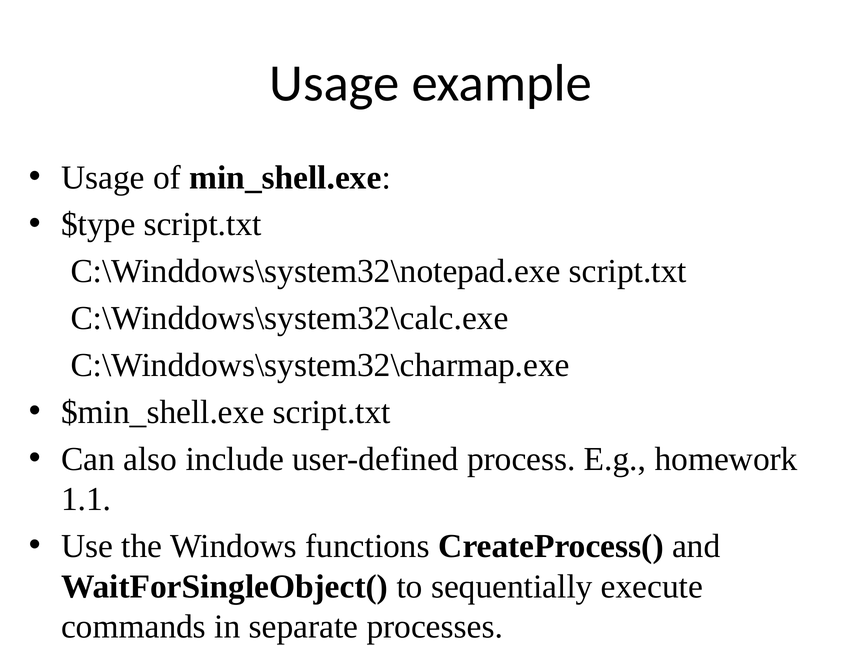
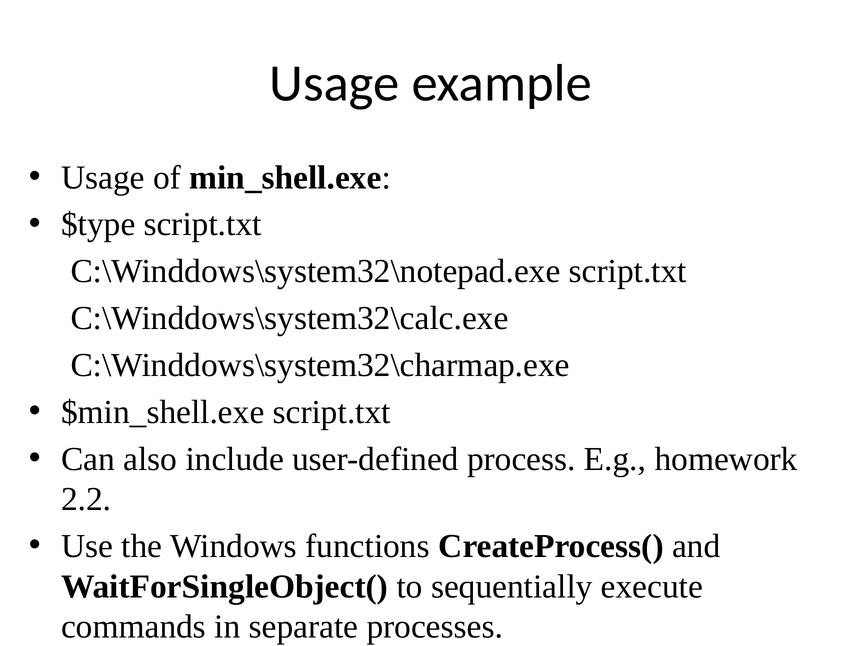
1.1: 1.1 -> 2.2 (86, 500)
